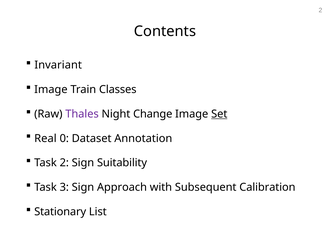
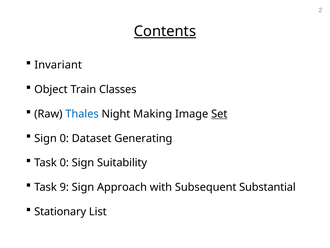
Contents underline: none -> present (165, 31)
Image: Image -> Object (51, 89)
Thales colour: purple -> blue (82, 114)
Change: Change -> Making (153, 114)
Real: Real -> Sign (45, 138)
Annotation: Annotation -> Generating (143, 138)
Task 2: 2 -> 0 (64, 163)
3: 3 -> 9 (64, 187)
Calibration: Calibration -> Substantial (267, 187)
